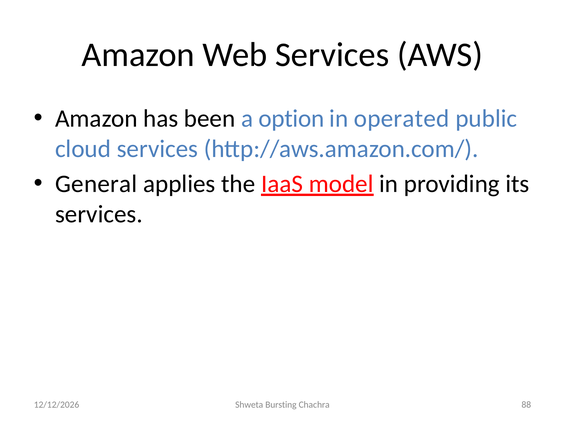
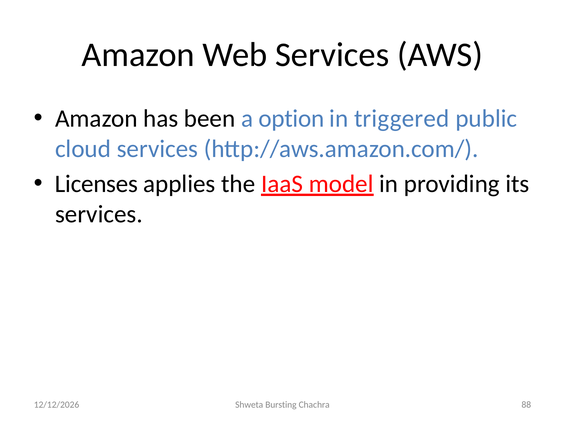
operated: operated -> triggered (402, 119)
General: General -> Licenses (96, 184)
